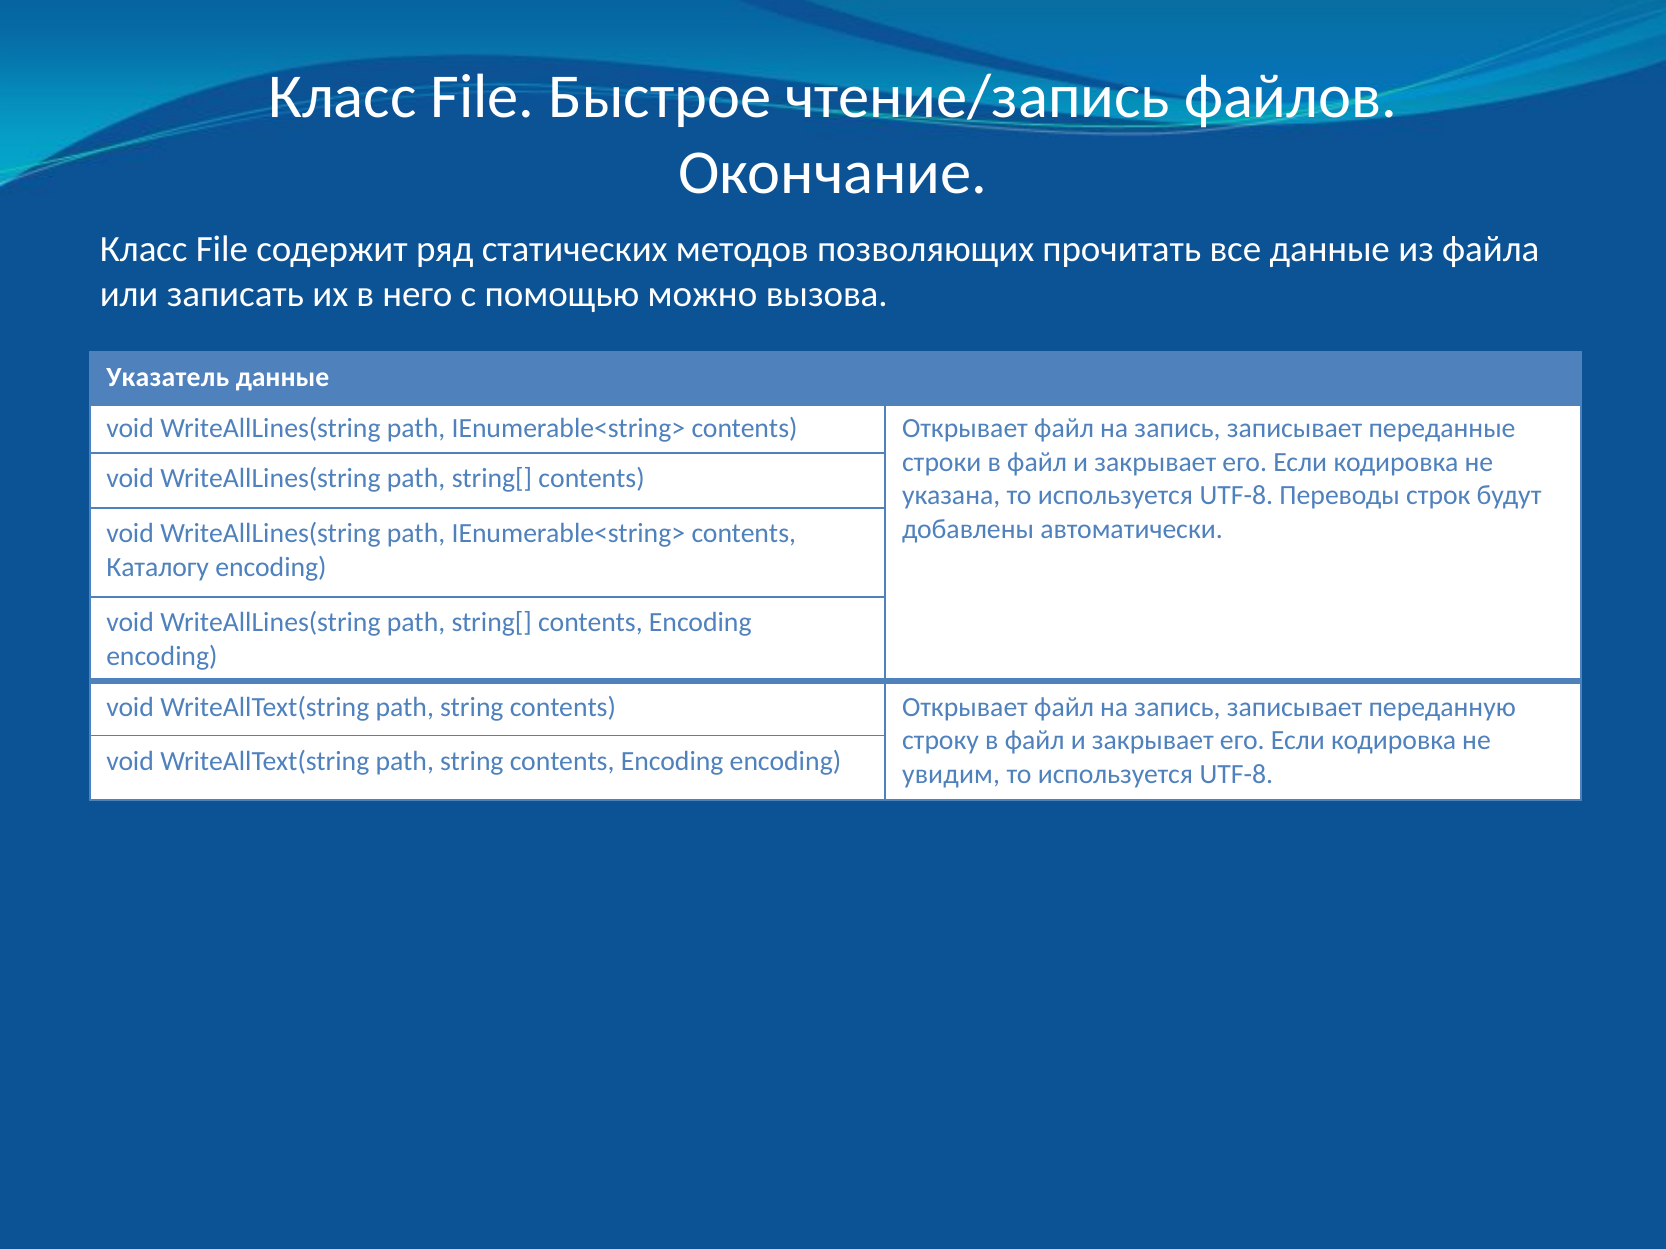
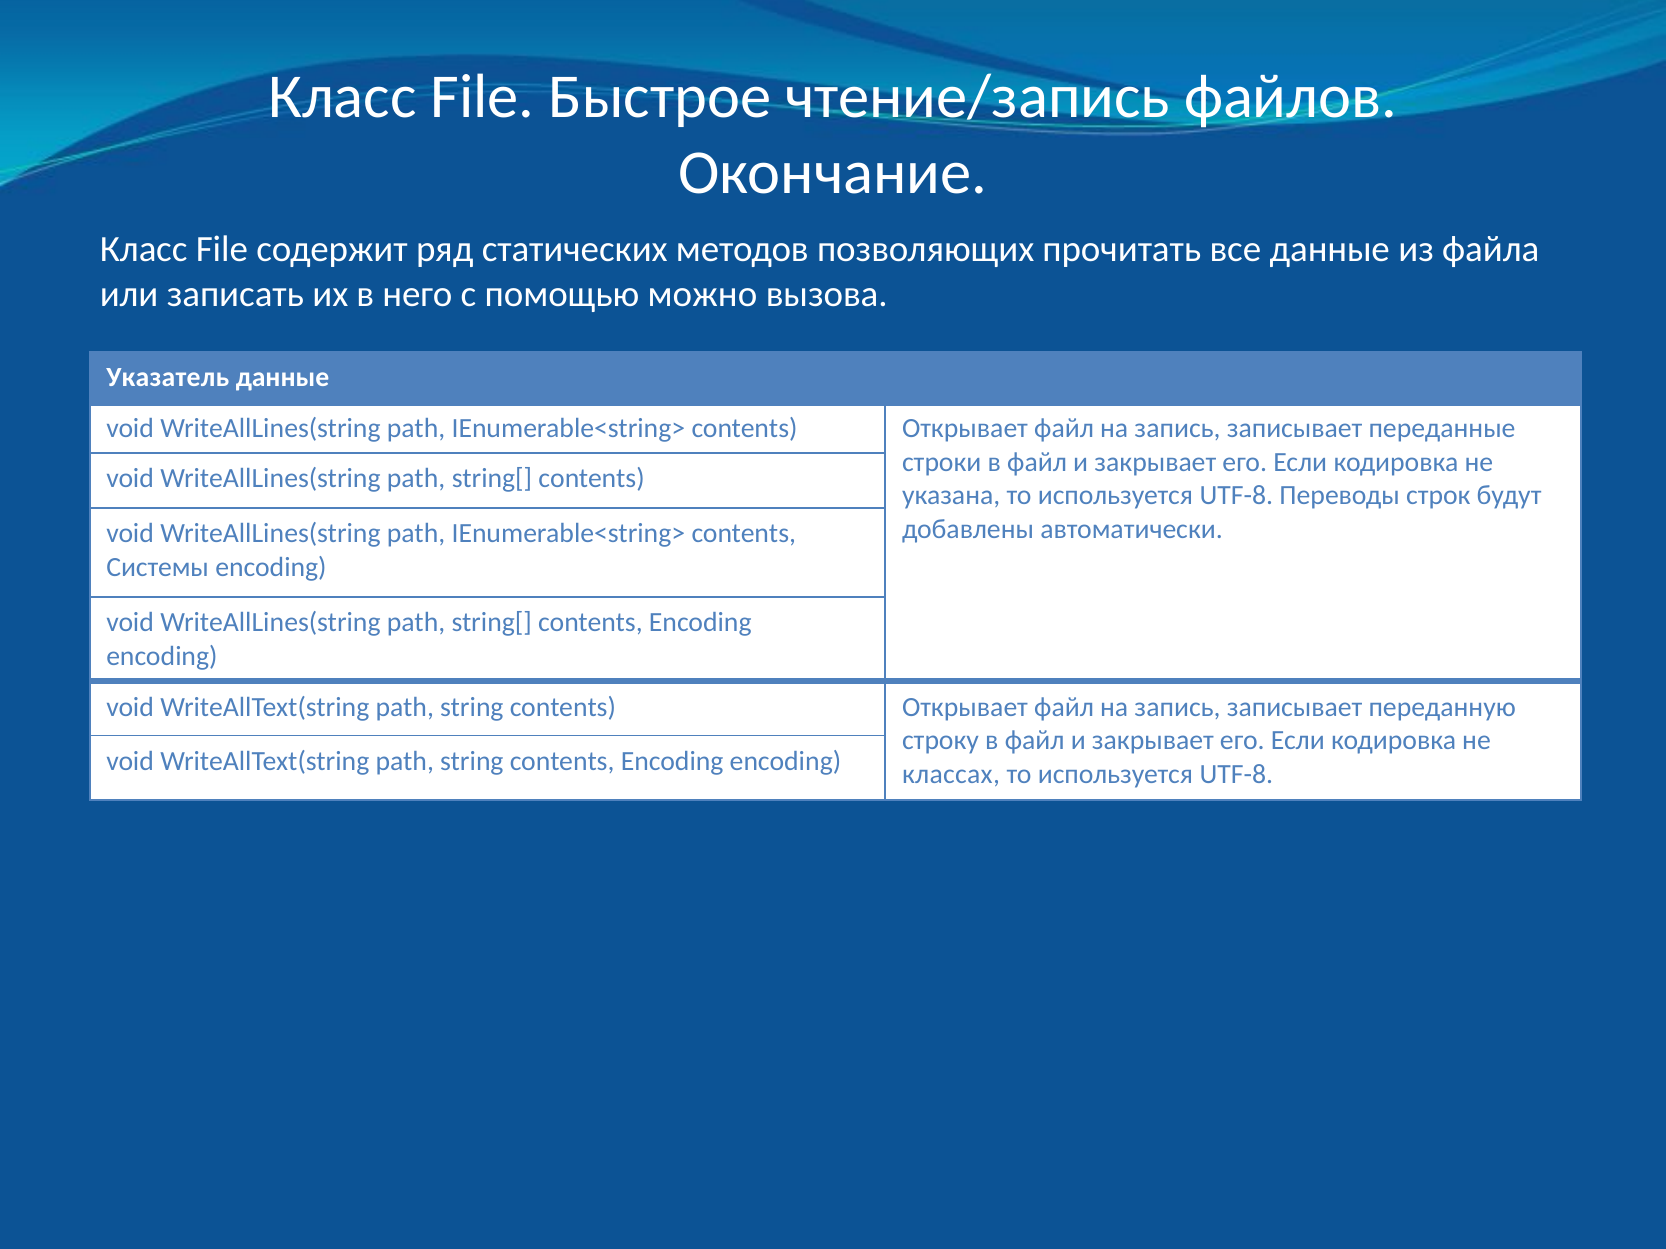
Каталогу: Каталогу -> Системы (158, 568)
увидим: увидим -> классах (951, 775)
